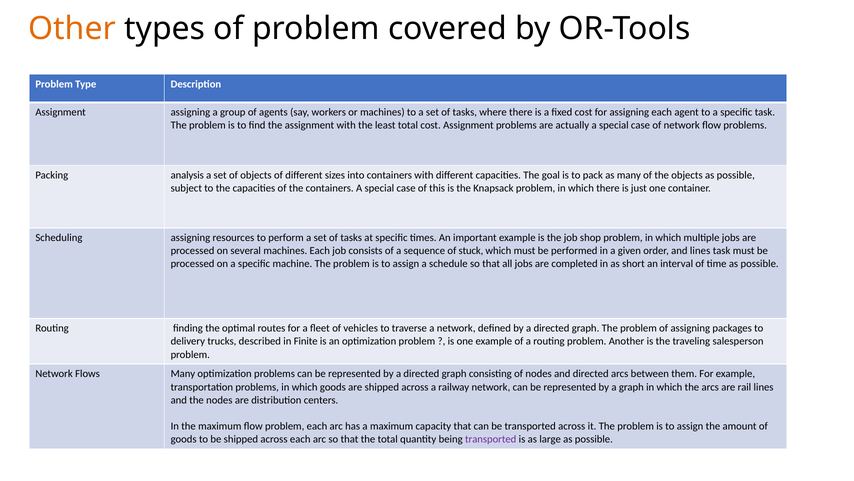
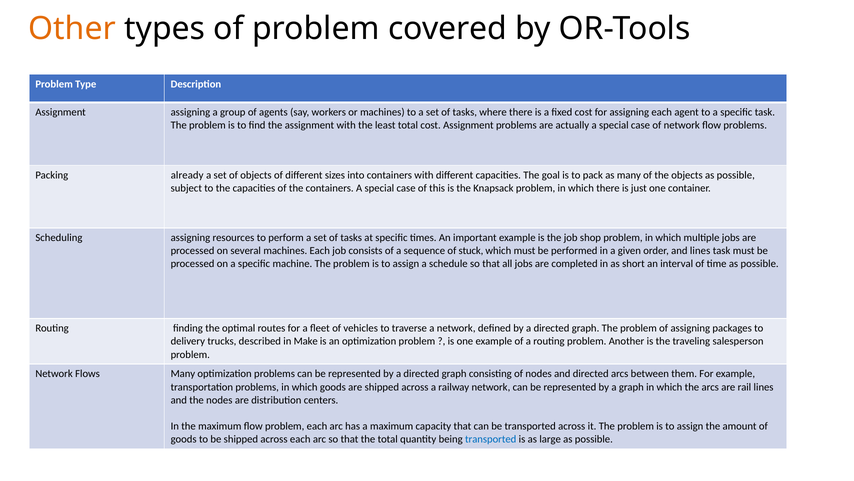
analysis: analysis -> already (187, 175)
Finite: Finite -> Make (306, 341)
transported colour: purple -> blue (491, 439)
